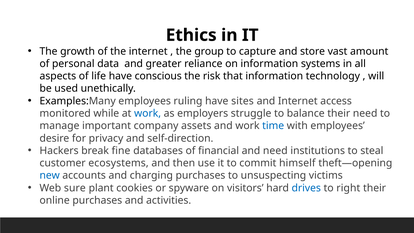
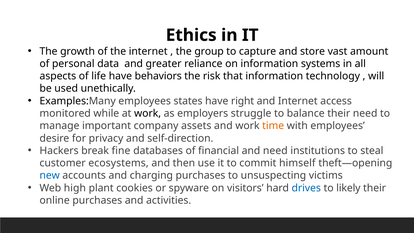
conscious: conscious -> behaviors (158, 76)
ruling: ruling -> states (188, 101)
sites: sites -> right (243, 101)
work colour: blue -> black (148, 113)
time colour: blue -> orange (273, 126)
sure: sure -> high (75, 188)
right: right -> likely (348, 188)
